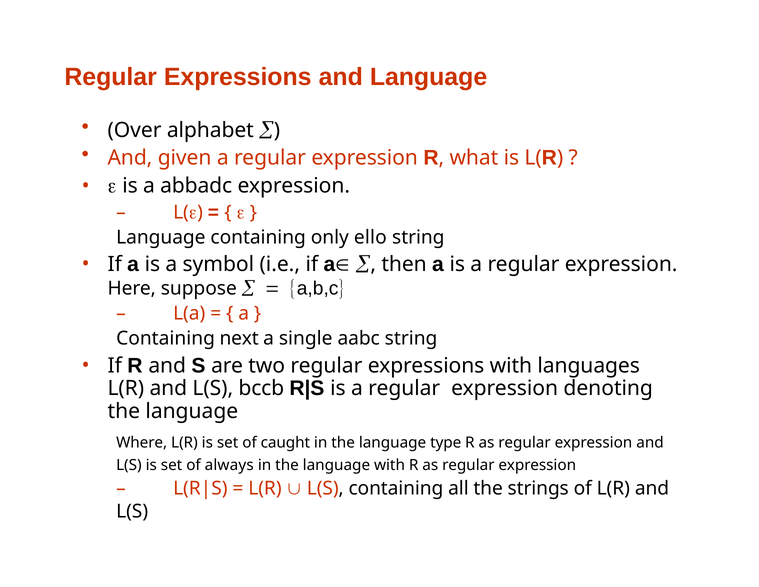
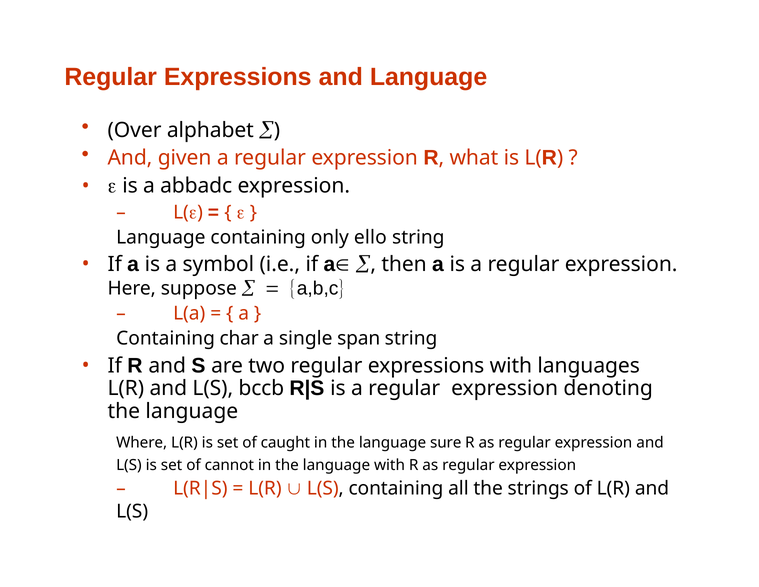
next: next -> char (239, 338)
aabc: aabc -> span (359, 338)
type: type -> sure (446, 442)
always: always -> cannot (229, 465)
